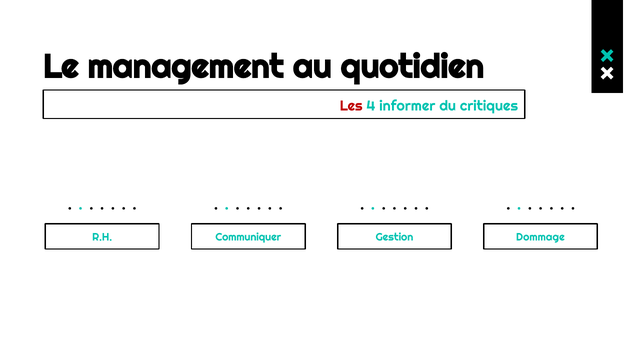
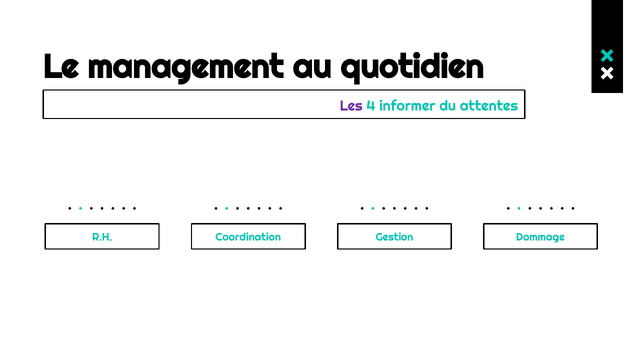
Les colour: red -> purple (351, 106)
critiques: critiques -> attentes (489, 106)
Communiquer: Communiquer -> Coordination (248, 237)
